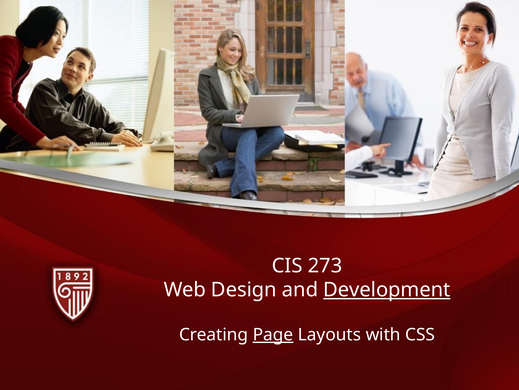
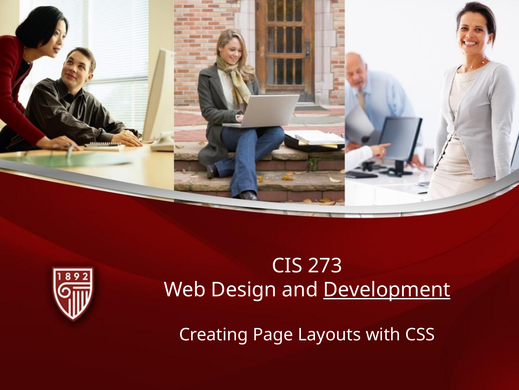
Page underline: present -> none (273, 334)
